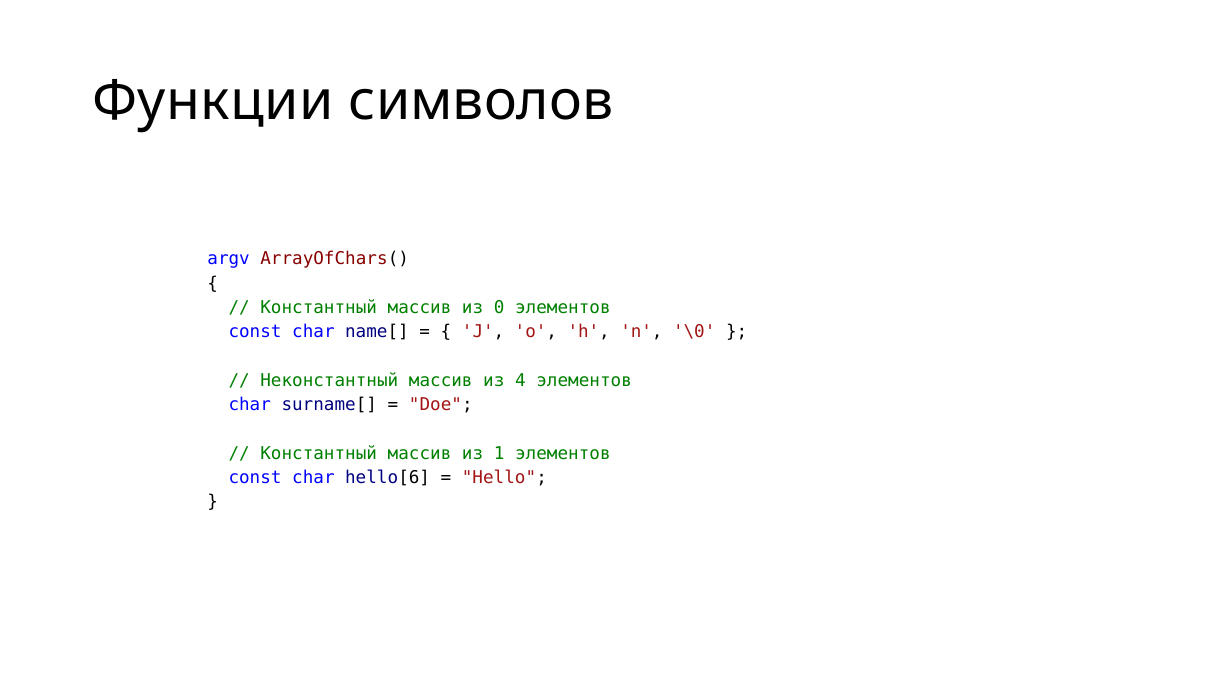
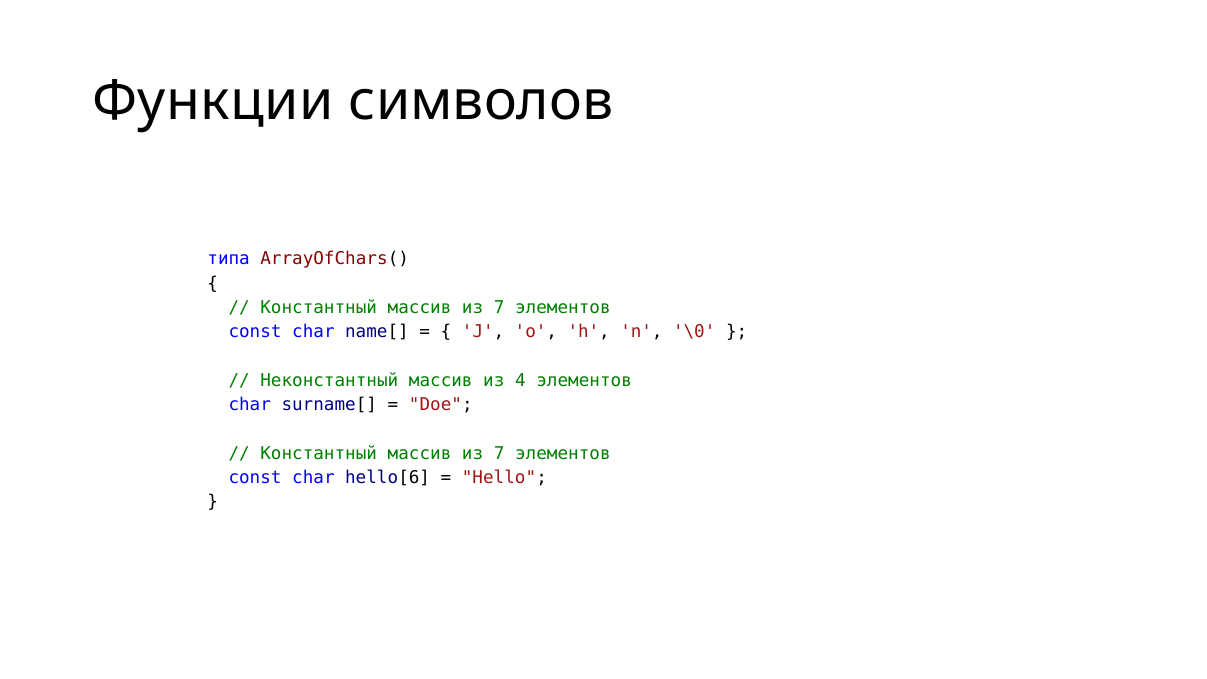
argv: argv -> типа (229, 259)
0: 0 -> 7 (499, 308)
1: 1 -> 7 (499, 453)
